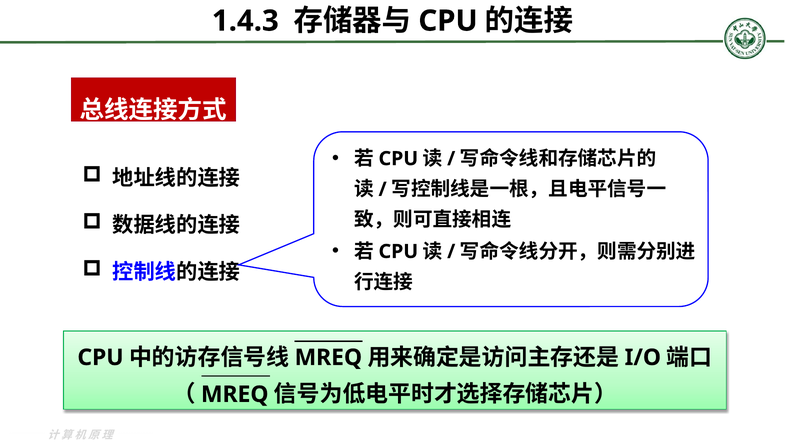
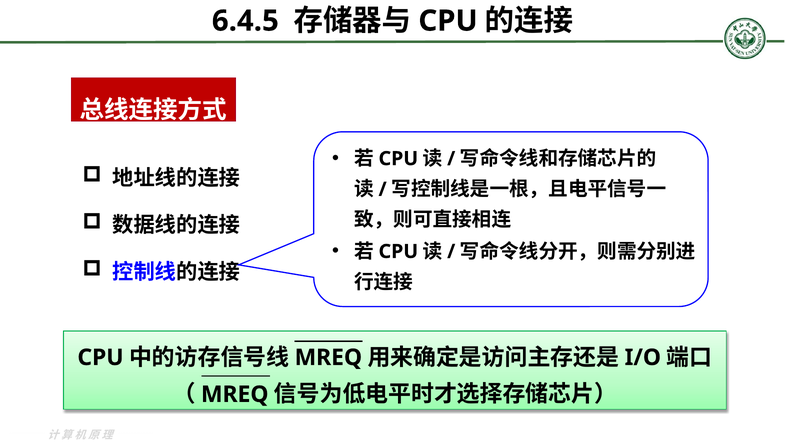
1.4.3: 1.4.3 -> 6.4.5 (245, 21)
